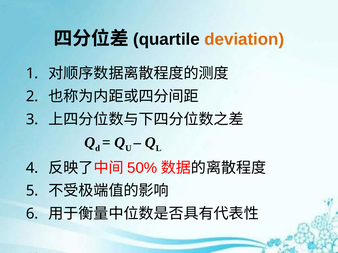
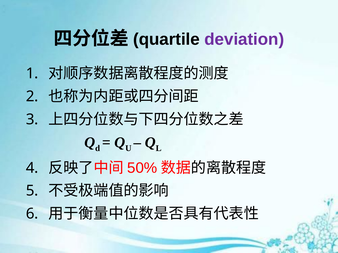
deviation colour: orange -> purple (244, 39)
